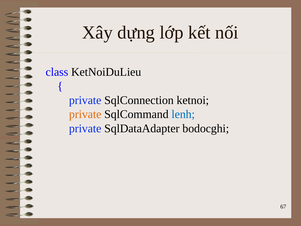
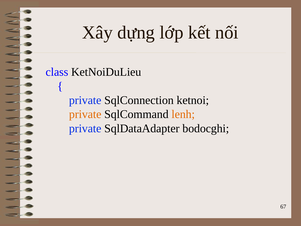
lenh colour: blue -> orange (183, 114)
